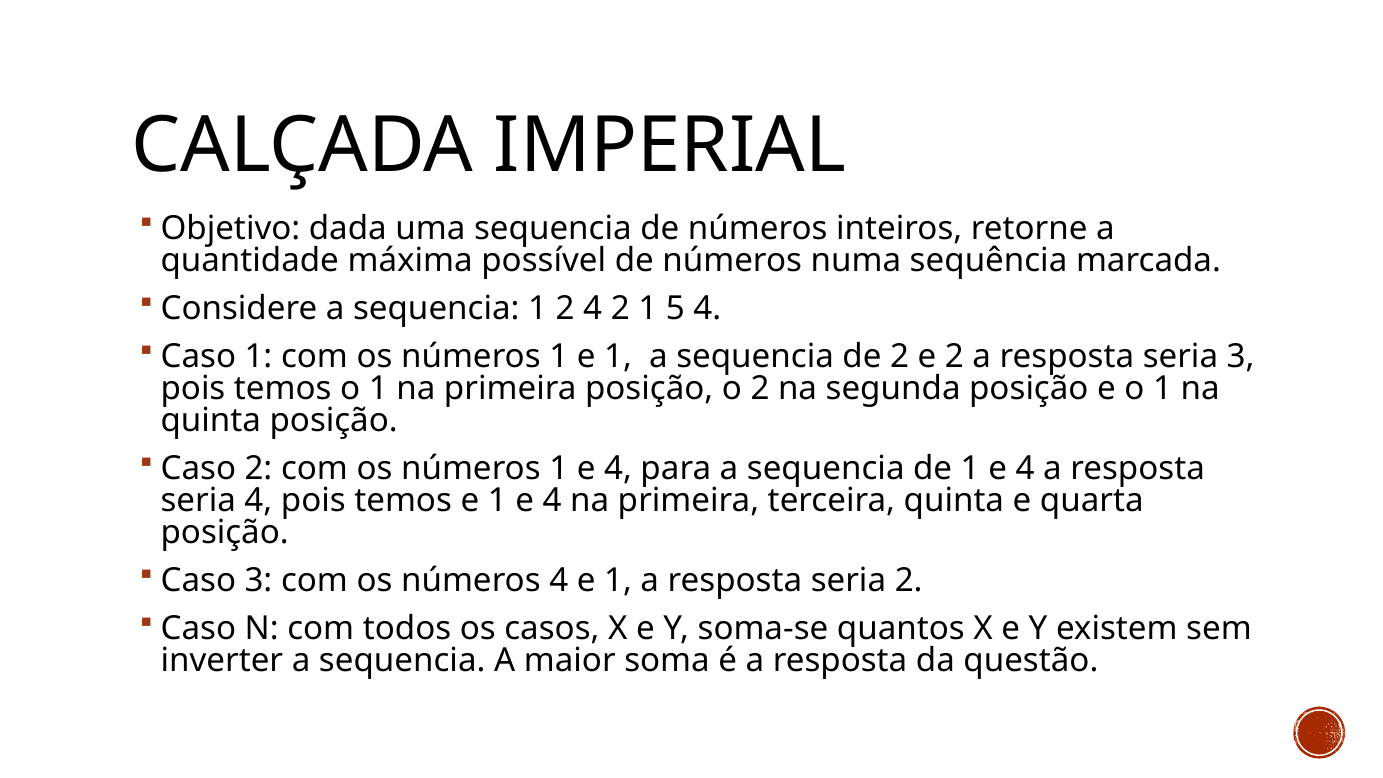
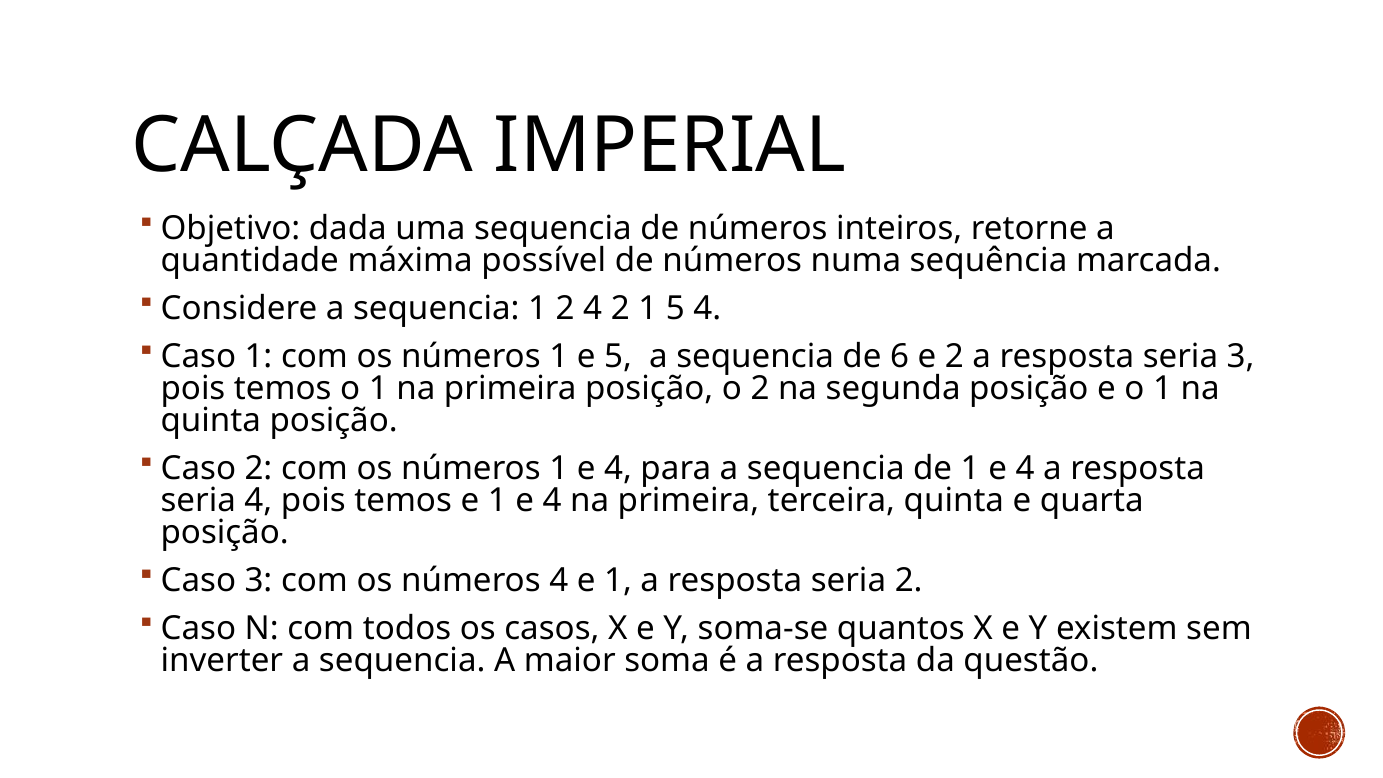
1 e 1: 1 -> 5 (618, 356)
de 2: 2 -> 6 (900, 356)
